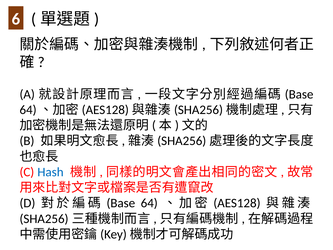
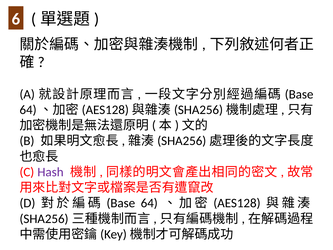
Hash colour: blue -> purple (50, 172)
